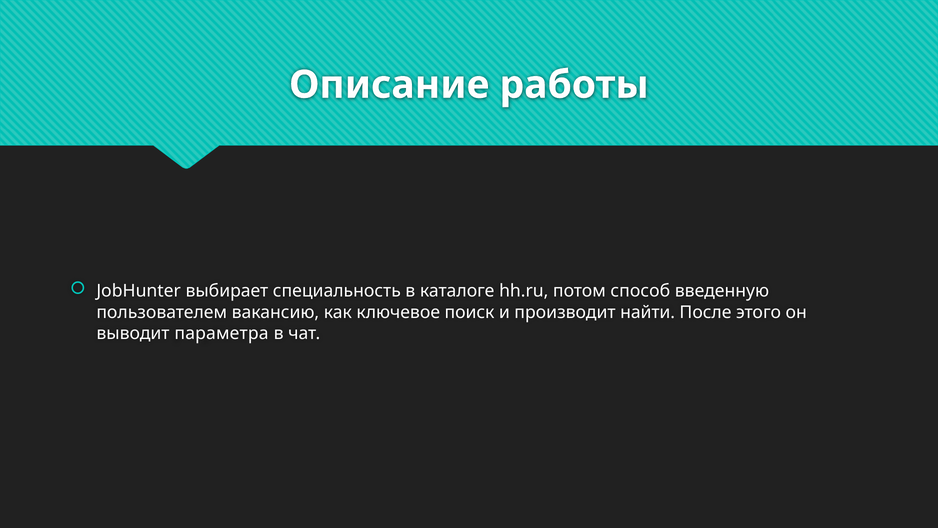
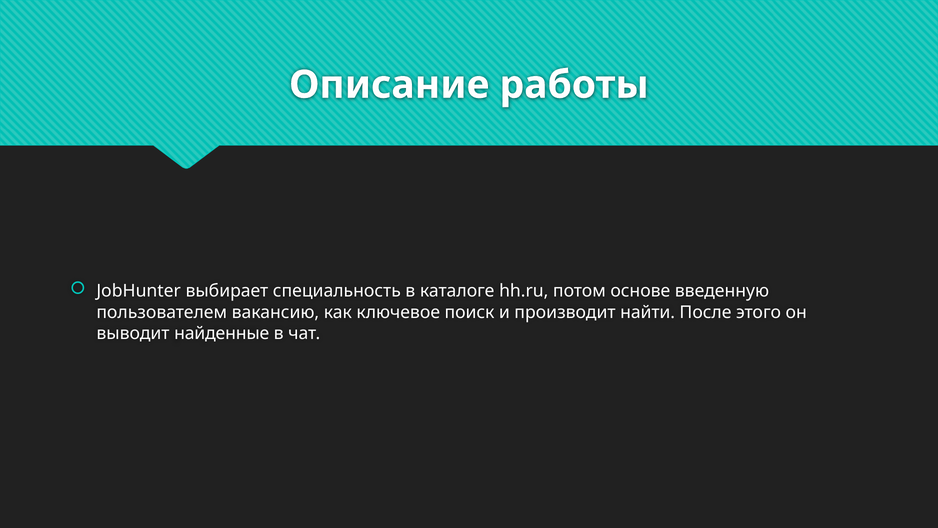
способ: способ -> основе (640, 291)
параметра: параметра -> найденные (222, 333)
